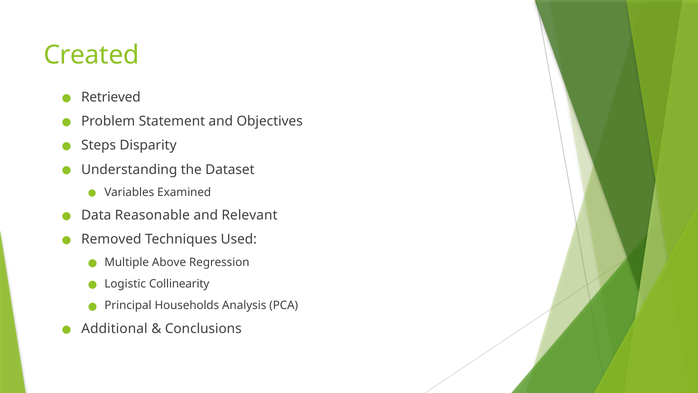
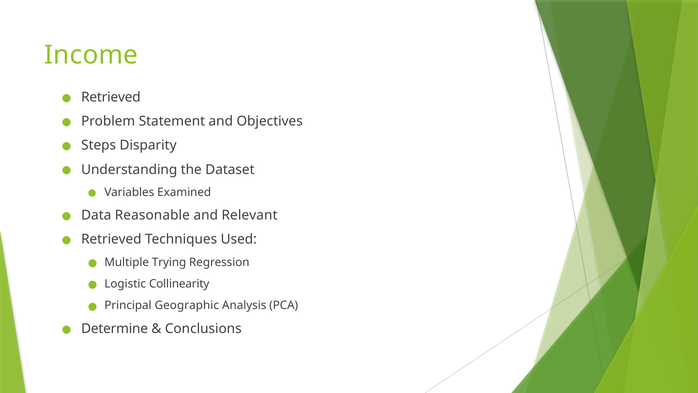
Created: Created -> Income (91, 55)
Removed: Removed -> Retrieved (111, 239)
Above: Above -> Trying (169, 262)
Households: Households -> Geographic (187, 305)
Additional: Additional -> Determine (115, 328)
